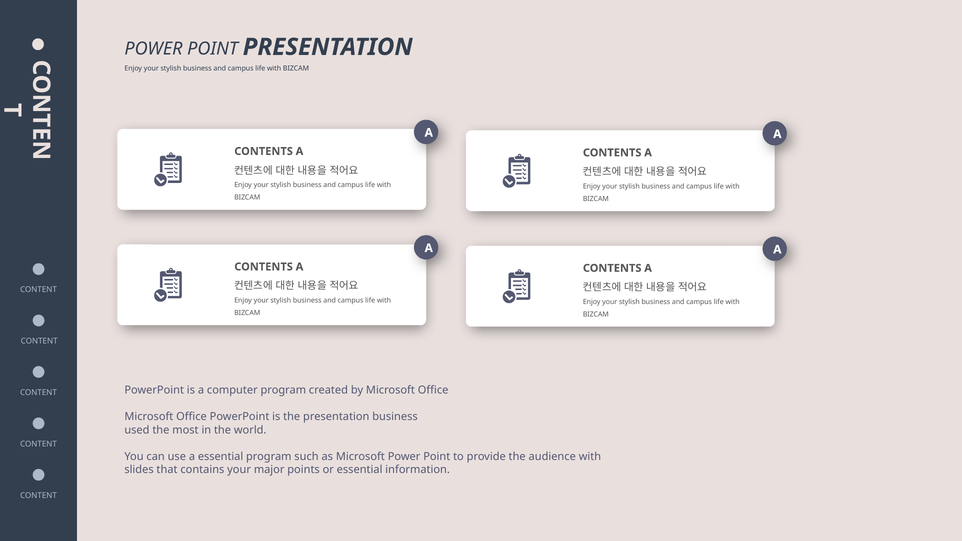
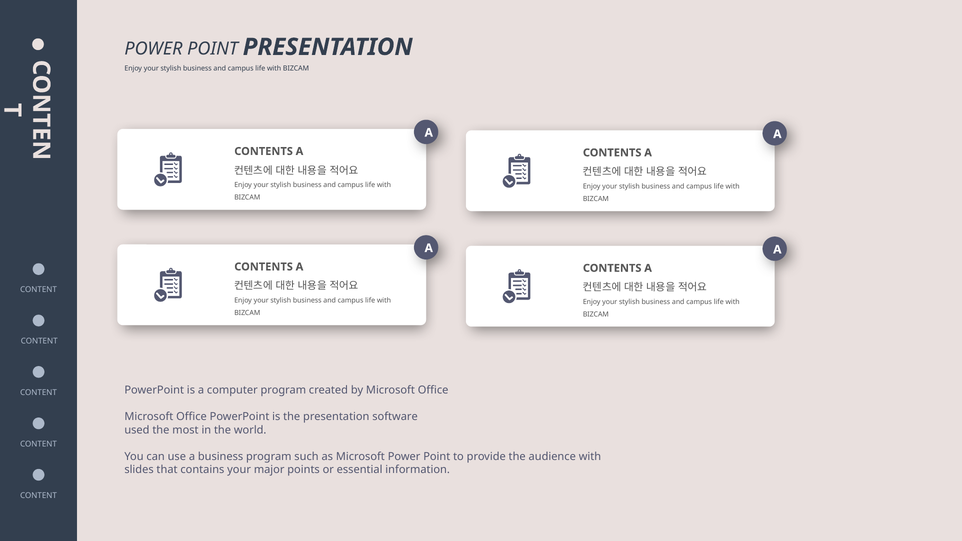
presentation business: business -> software (395, 417)
a essential: essential -> business (221, 457)
